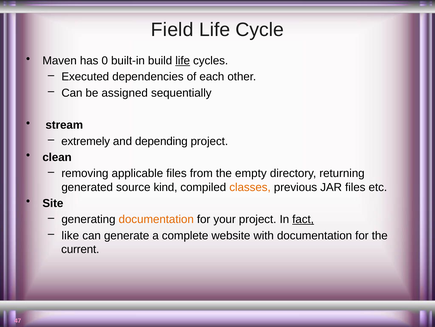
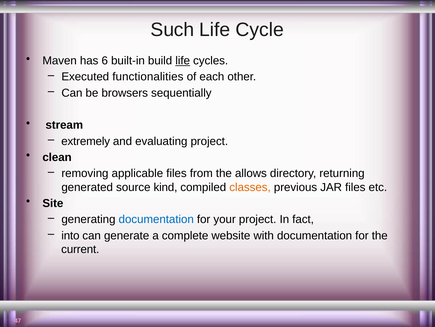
Field: Field -> Such (172, 30)
0: 0 -> 6 (105, 61)
dependencies: dependencies -> functionalities (148, 77)
assigned: assigned -> browsers (125, 93)
depending: depending -> evaluating (161, 141)
empty: empty -> allows (251, 173)
documentation colour: orange -> blue (156, 219)
fact underline: present -> none (303, 219)
like: like -> into (70, 235)
